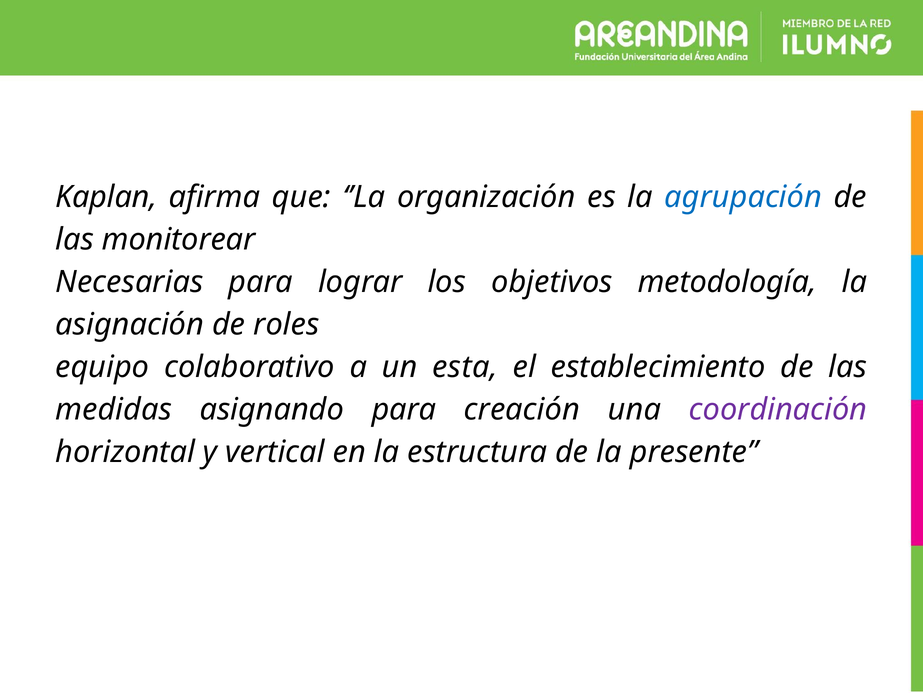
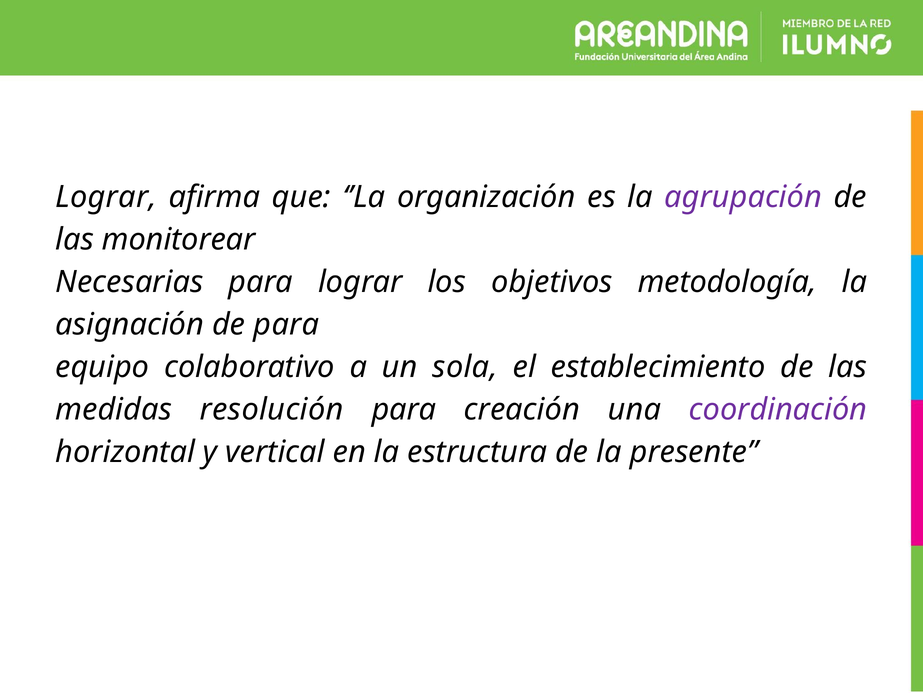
Kaplan: Kaplan -> Lograr (106, 197)
agrupación colour: blue -> purple (743, 197)
de roles: roles -> para (286, 324)
esta: esta -> sola (465, 367)
asignando: asignando -> resolución (272, 409)
